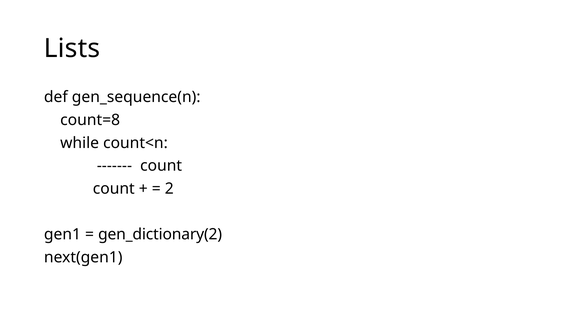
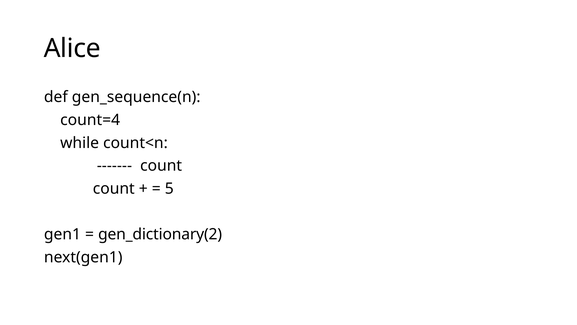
Lists: Lists -> Alice (72, 48)
count=8: count=8 -> count=4 (90, 120)
2: 2 -> 5 (169, 188)
